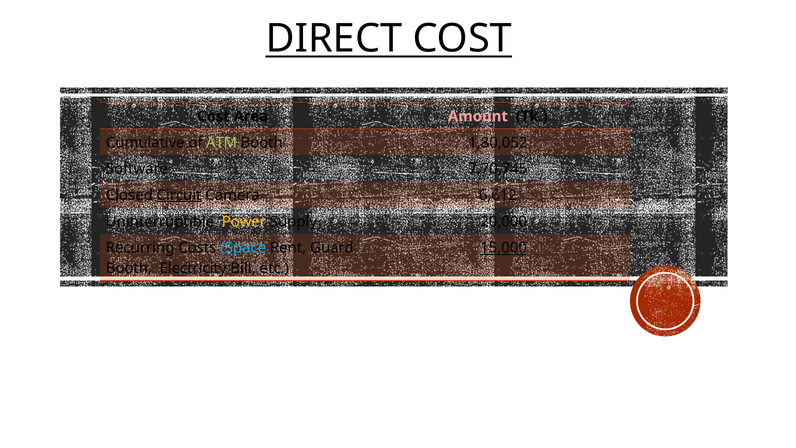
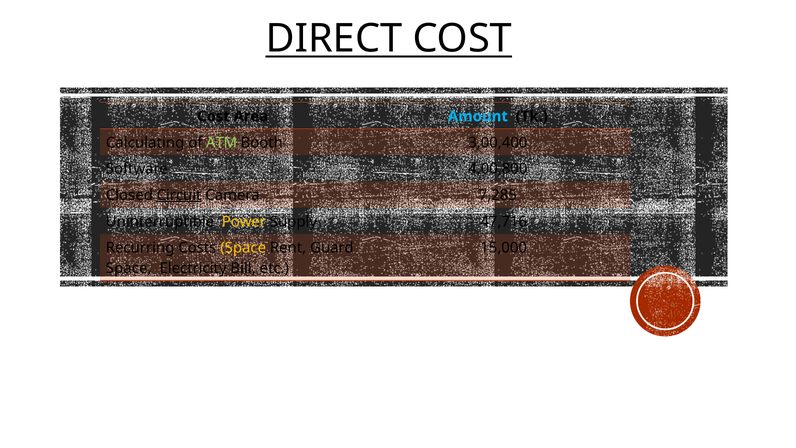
Amount colour: pink -> light blue (478, 116)
Cumulative: Cumulative -> Calculating (145, 143)
1,80,052: 1,80,052 -> 3,00,400 (498, 143)
7,70,745: 7,70,745 -> 4,00,800 (498, 169)
6,612: 6,612 -> 7,285 (498, 195)
20,000: 20,000 -> 47,716 (504, 221)
Space colour: light blue -> yellow (243, 248)
15,000 underline: present -> none (504, 248)
Booth: Booth -> Space (129, 268)
